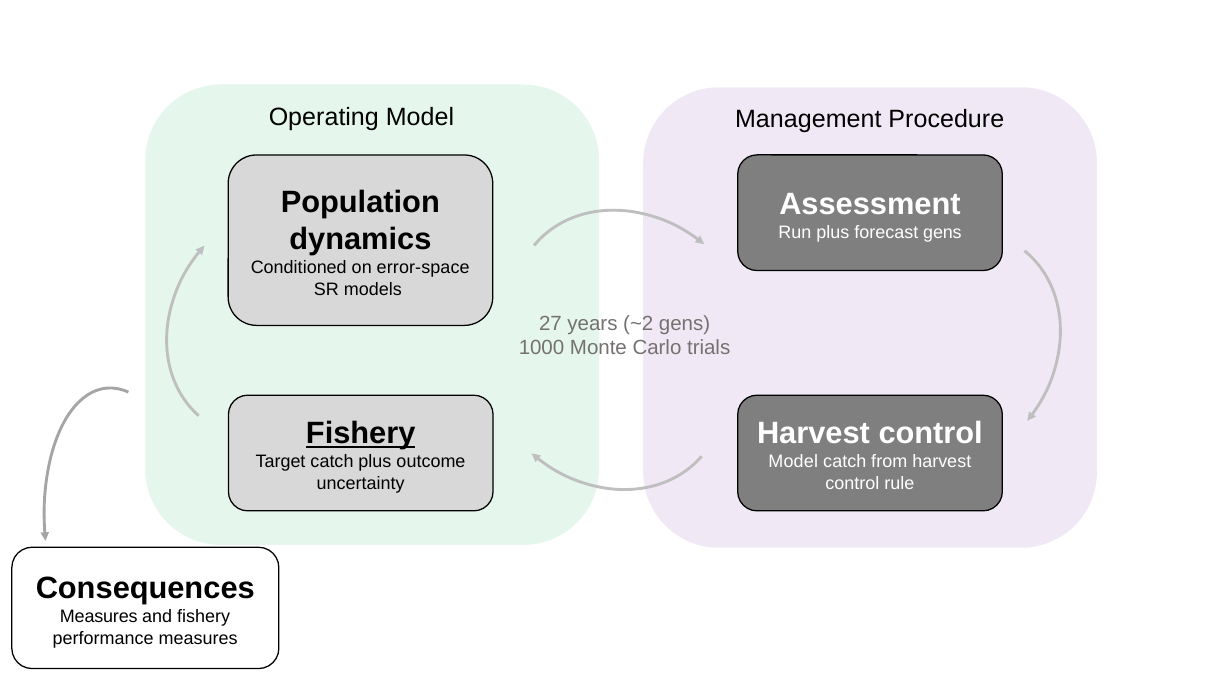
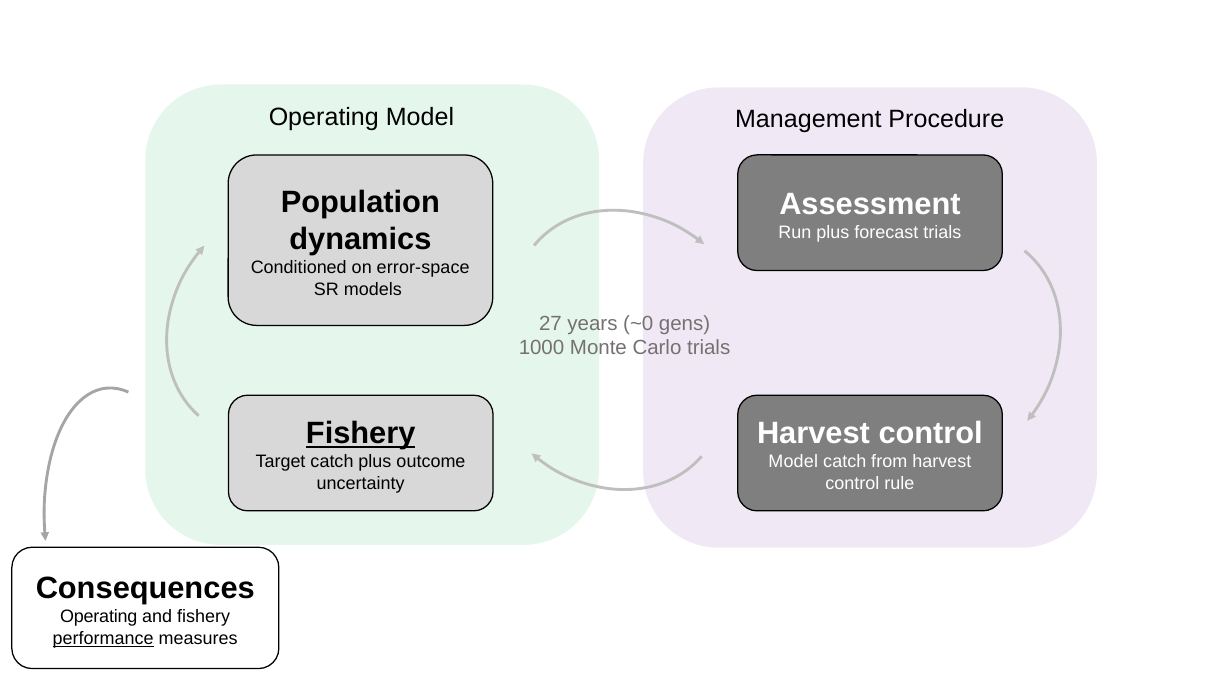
forecast gens: gens -> trials (942, 232)
~2: ~2 -> ~0 (638, 323)
Measures: Measures -> Operating (99, 617)
performance underline: none -> present (103, 638)
